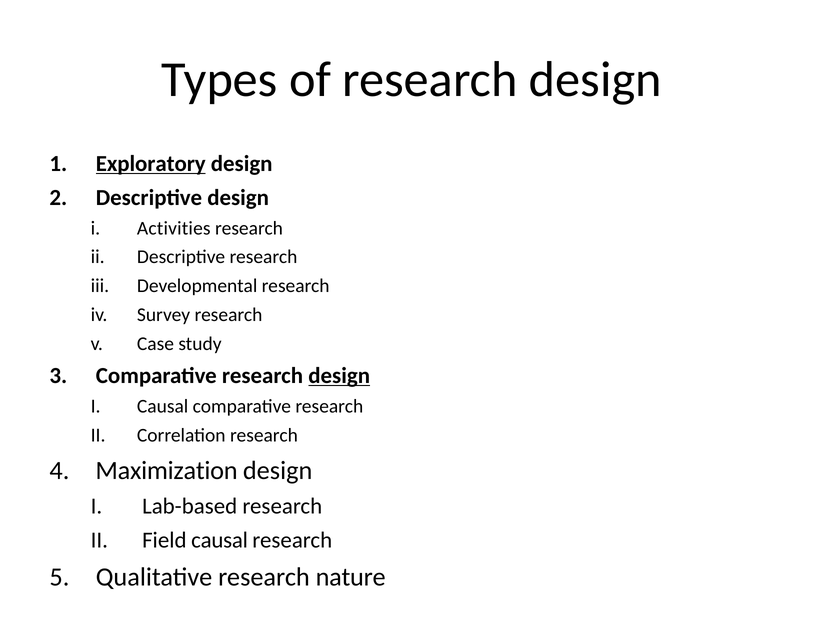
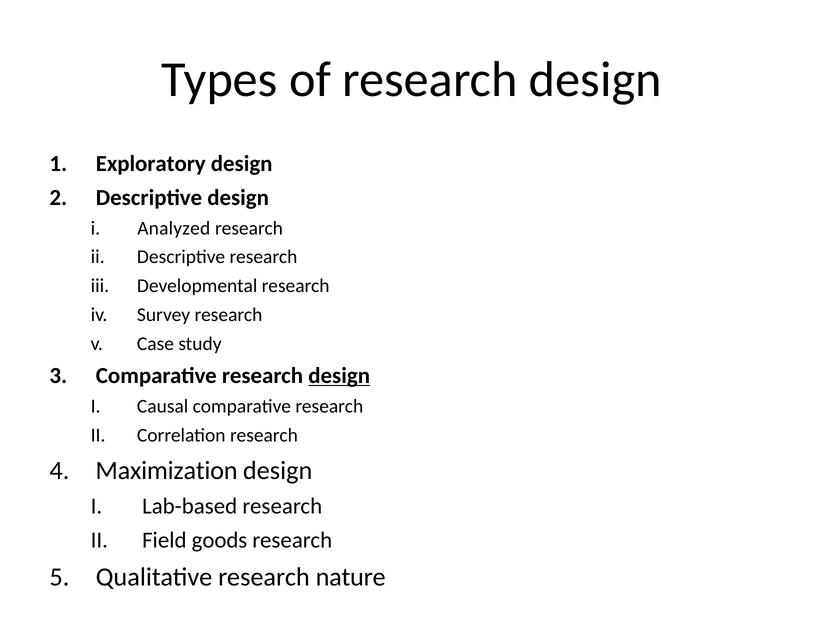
Exploratory underline: present -> none (151, 164)
Activities: Activities -> Analyzed (174, 228)
Field causal: causal -> goods (220, 540)
